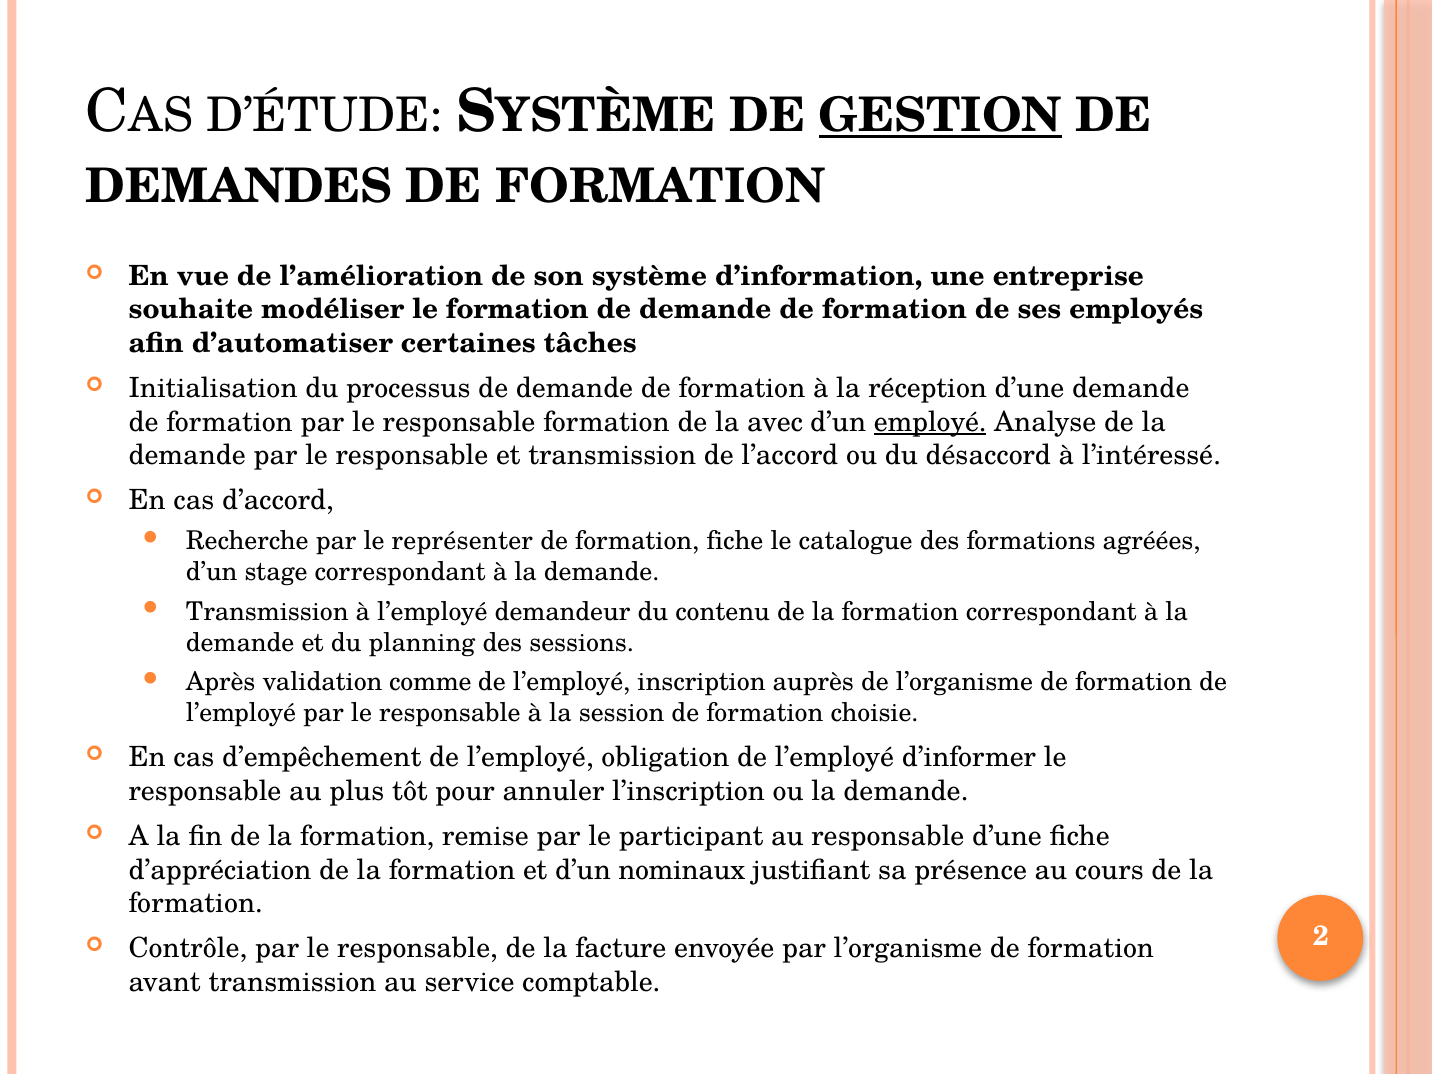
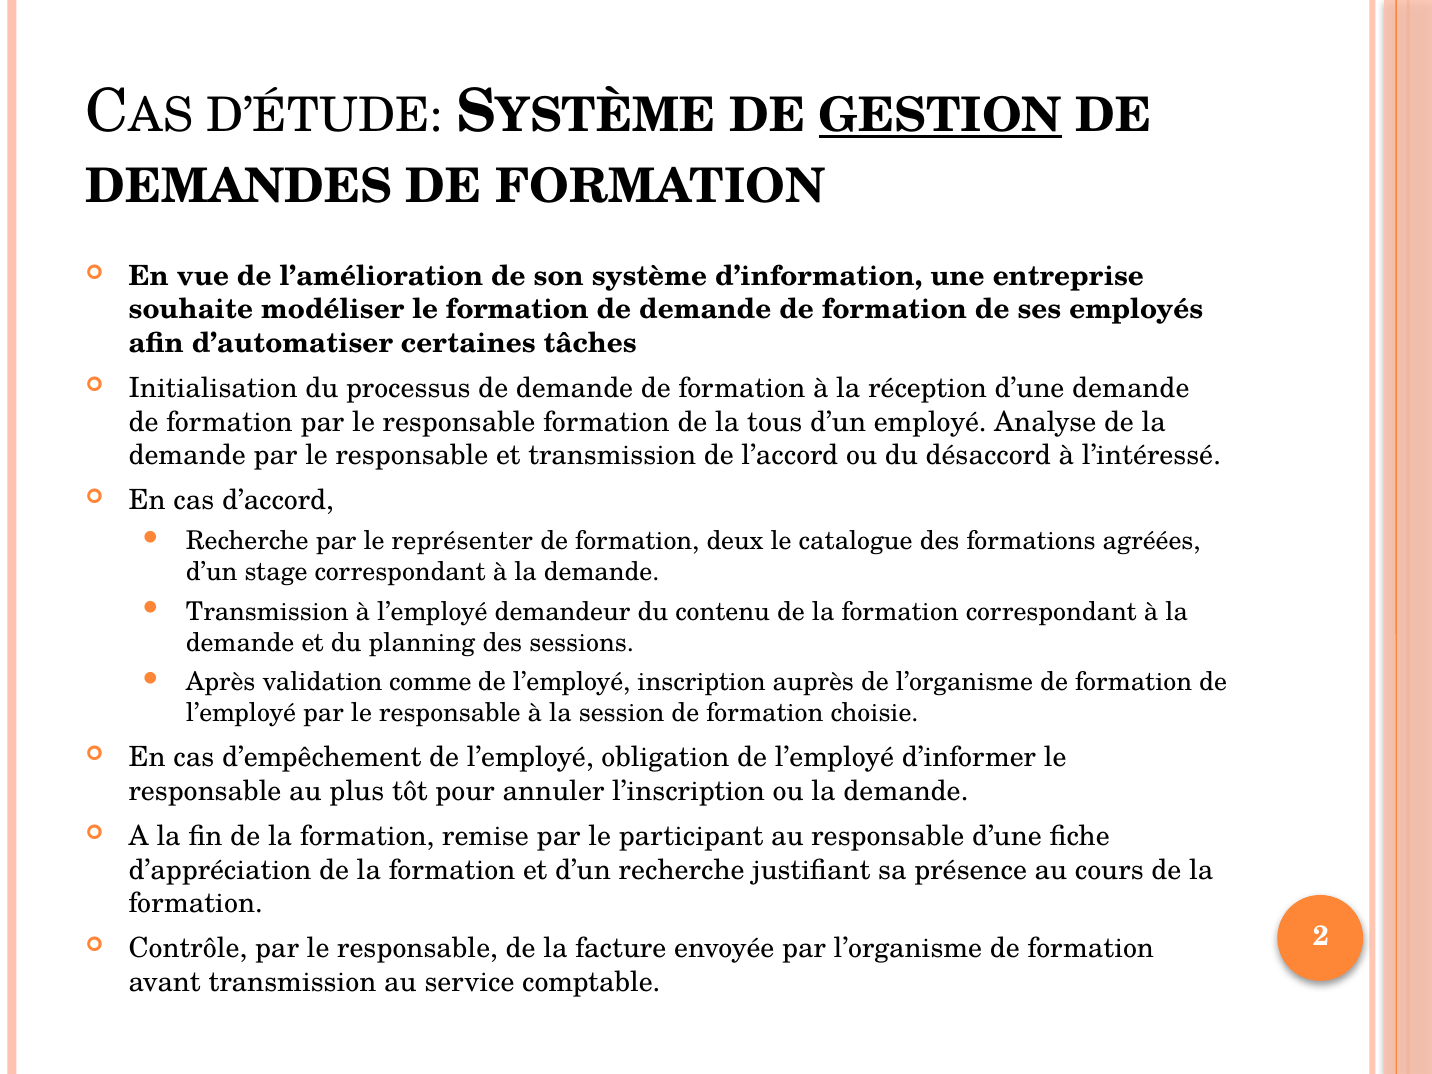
avec: avec -> tous (775, 422)
employé underline: present -> none (930, 422)
formation fiche: fiche -> deux (735, 541)
d’un nominaux: nominaux -> recherche (682, 870)
